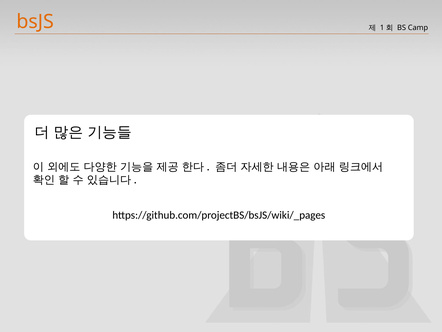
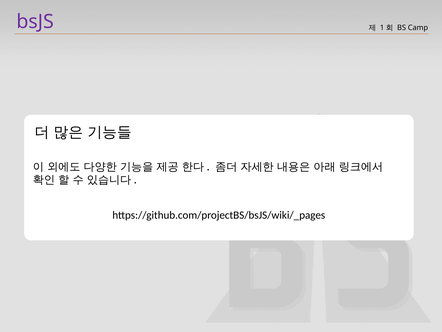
bsJS colour: orange -> purple (35, 22)
